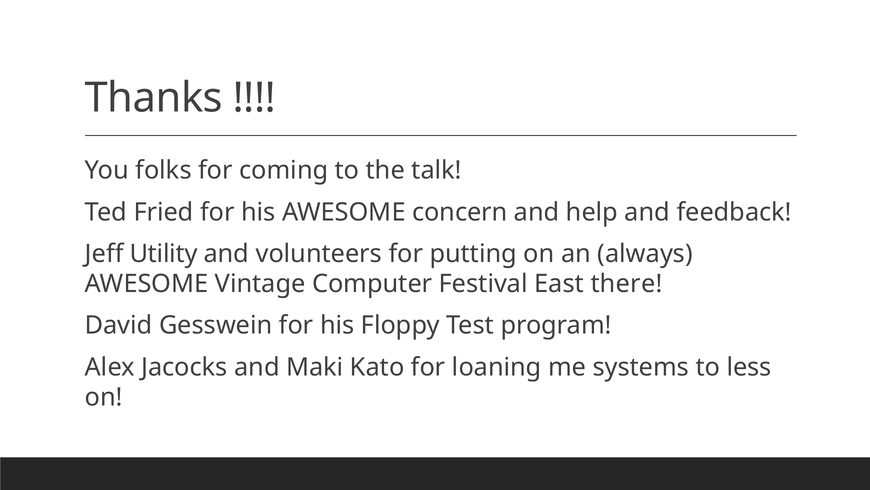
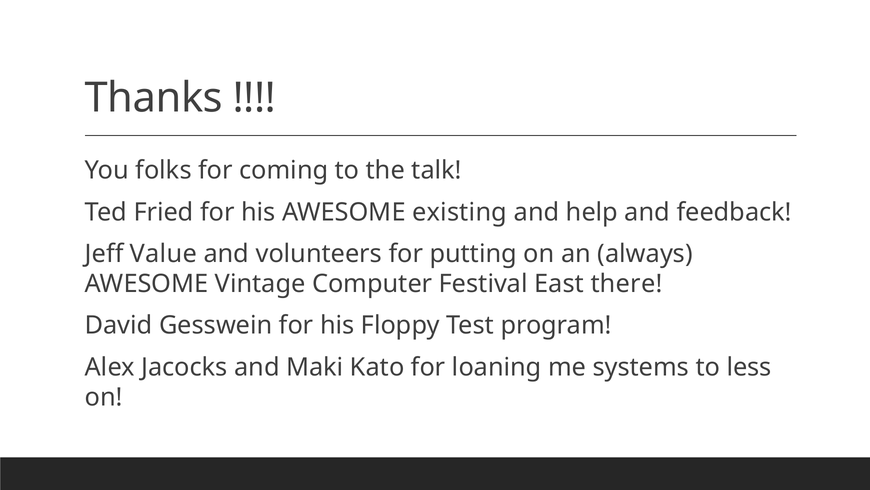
concern: concern -> existing (460, 212)
Utility: Utility -> Value (163, 253)
